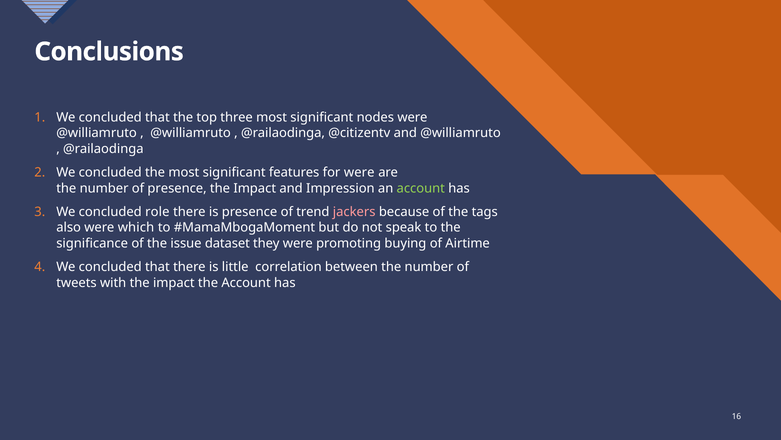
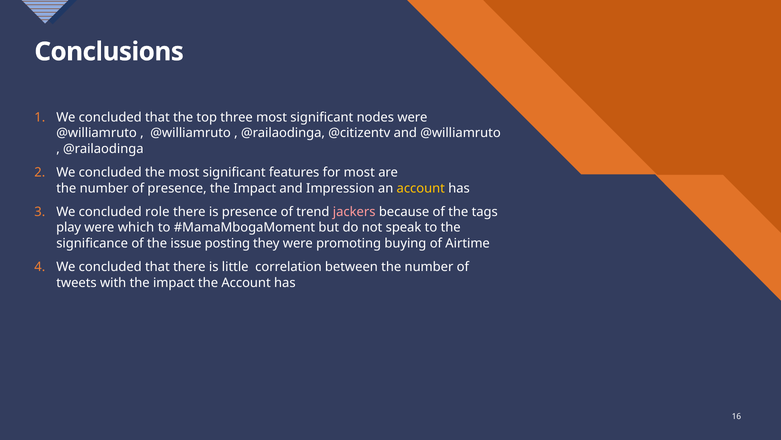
for were: were -> most (359, 172)
account colour: light green -> yellow (421, 188)
also: also -> play (69, 227)
dataset: dataset -> posting (227, 243)
